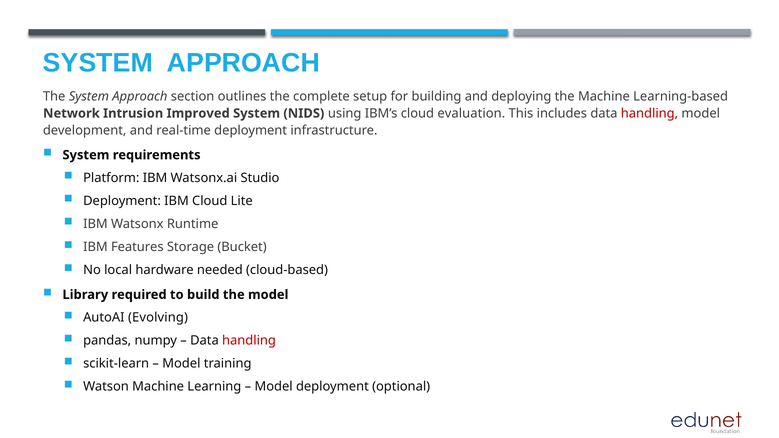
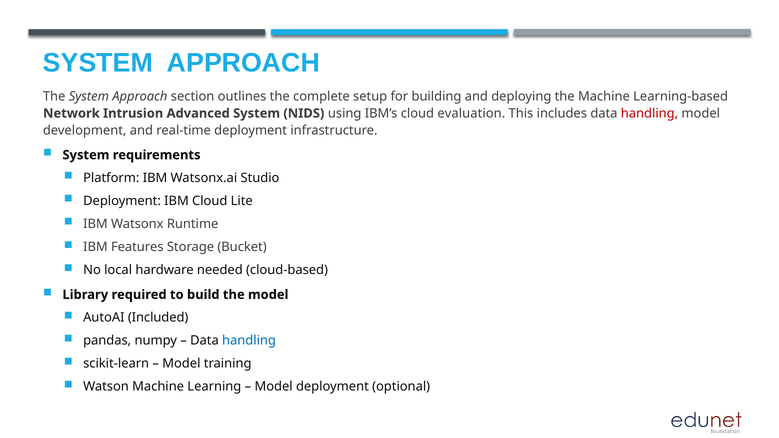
Improved: Improved -> Advanced (198, 113)
Evolving: Evolving -> Included (158, 318)
handling colour: red -> blue (249, 341)
